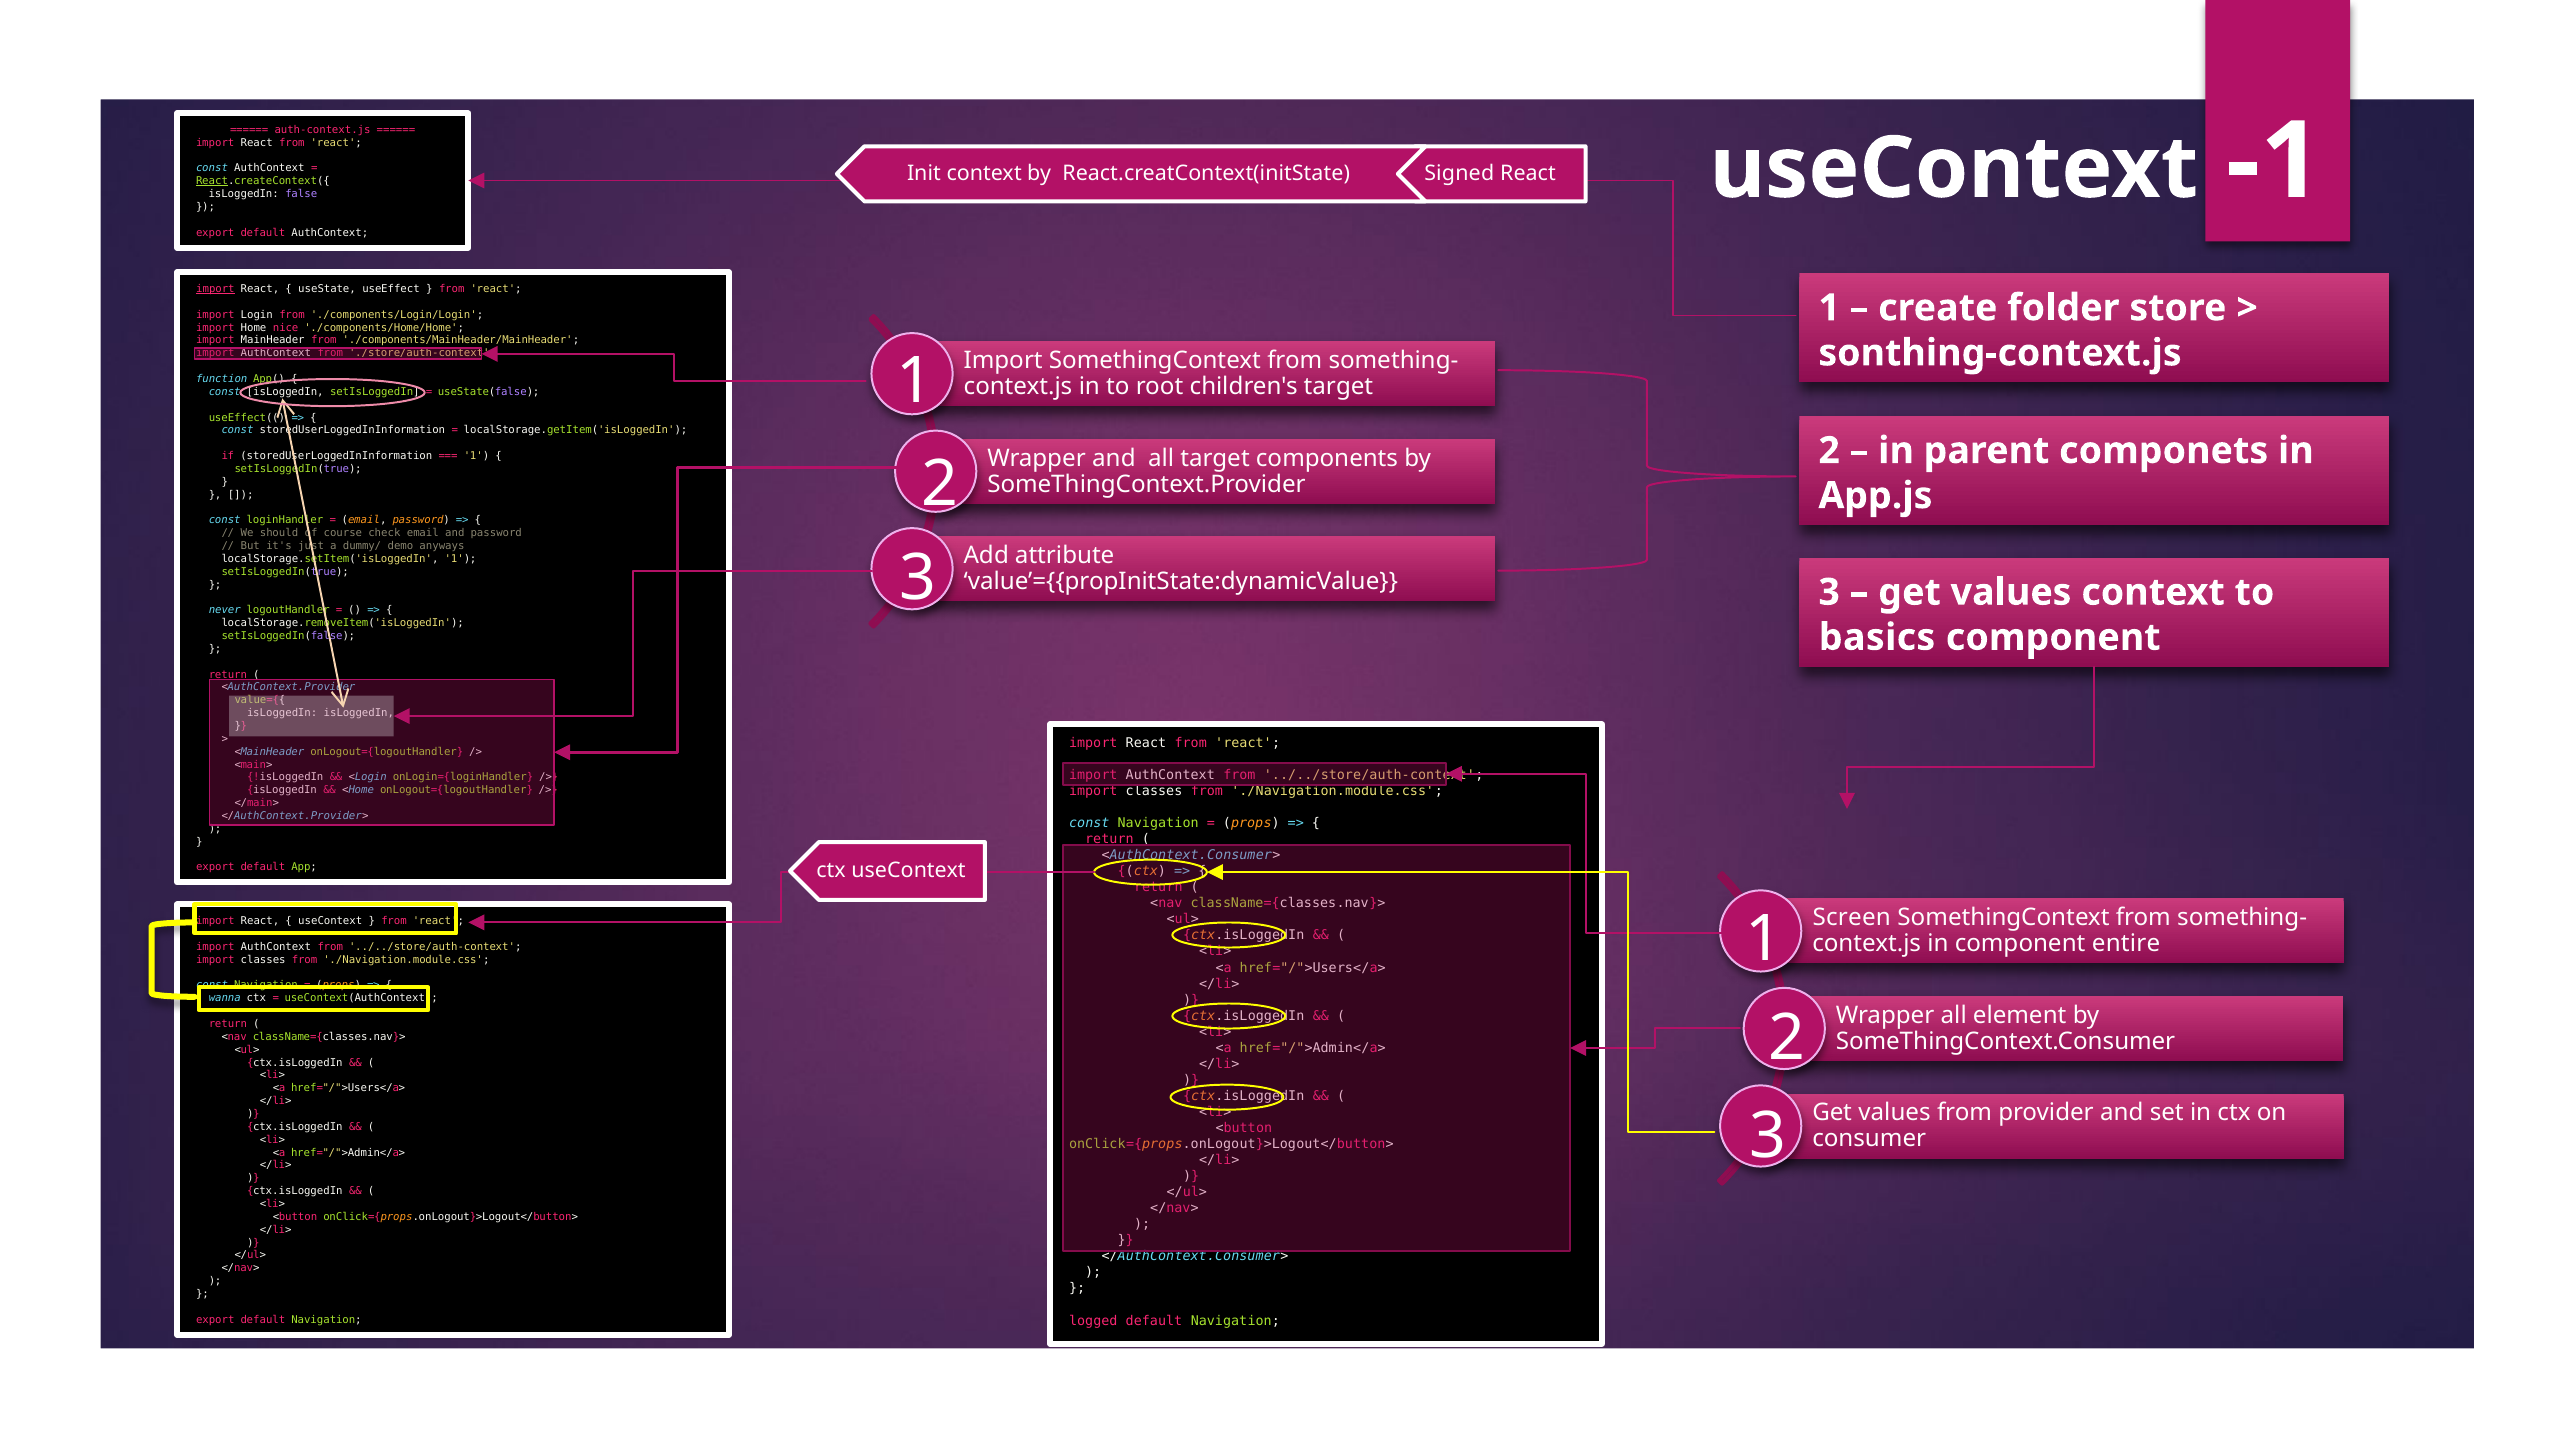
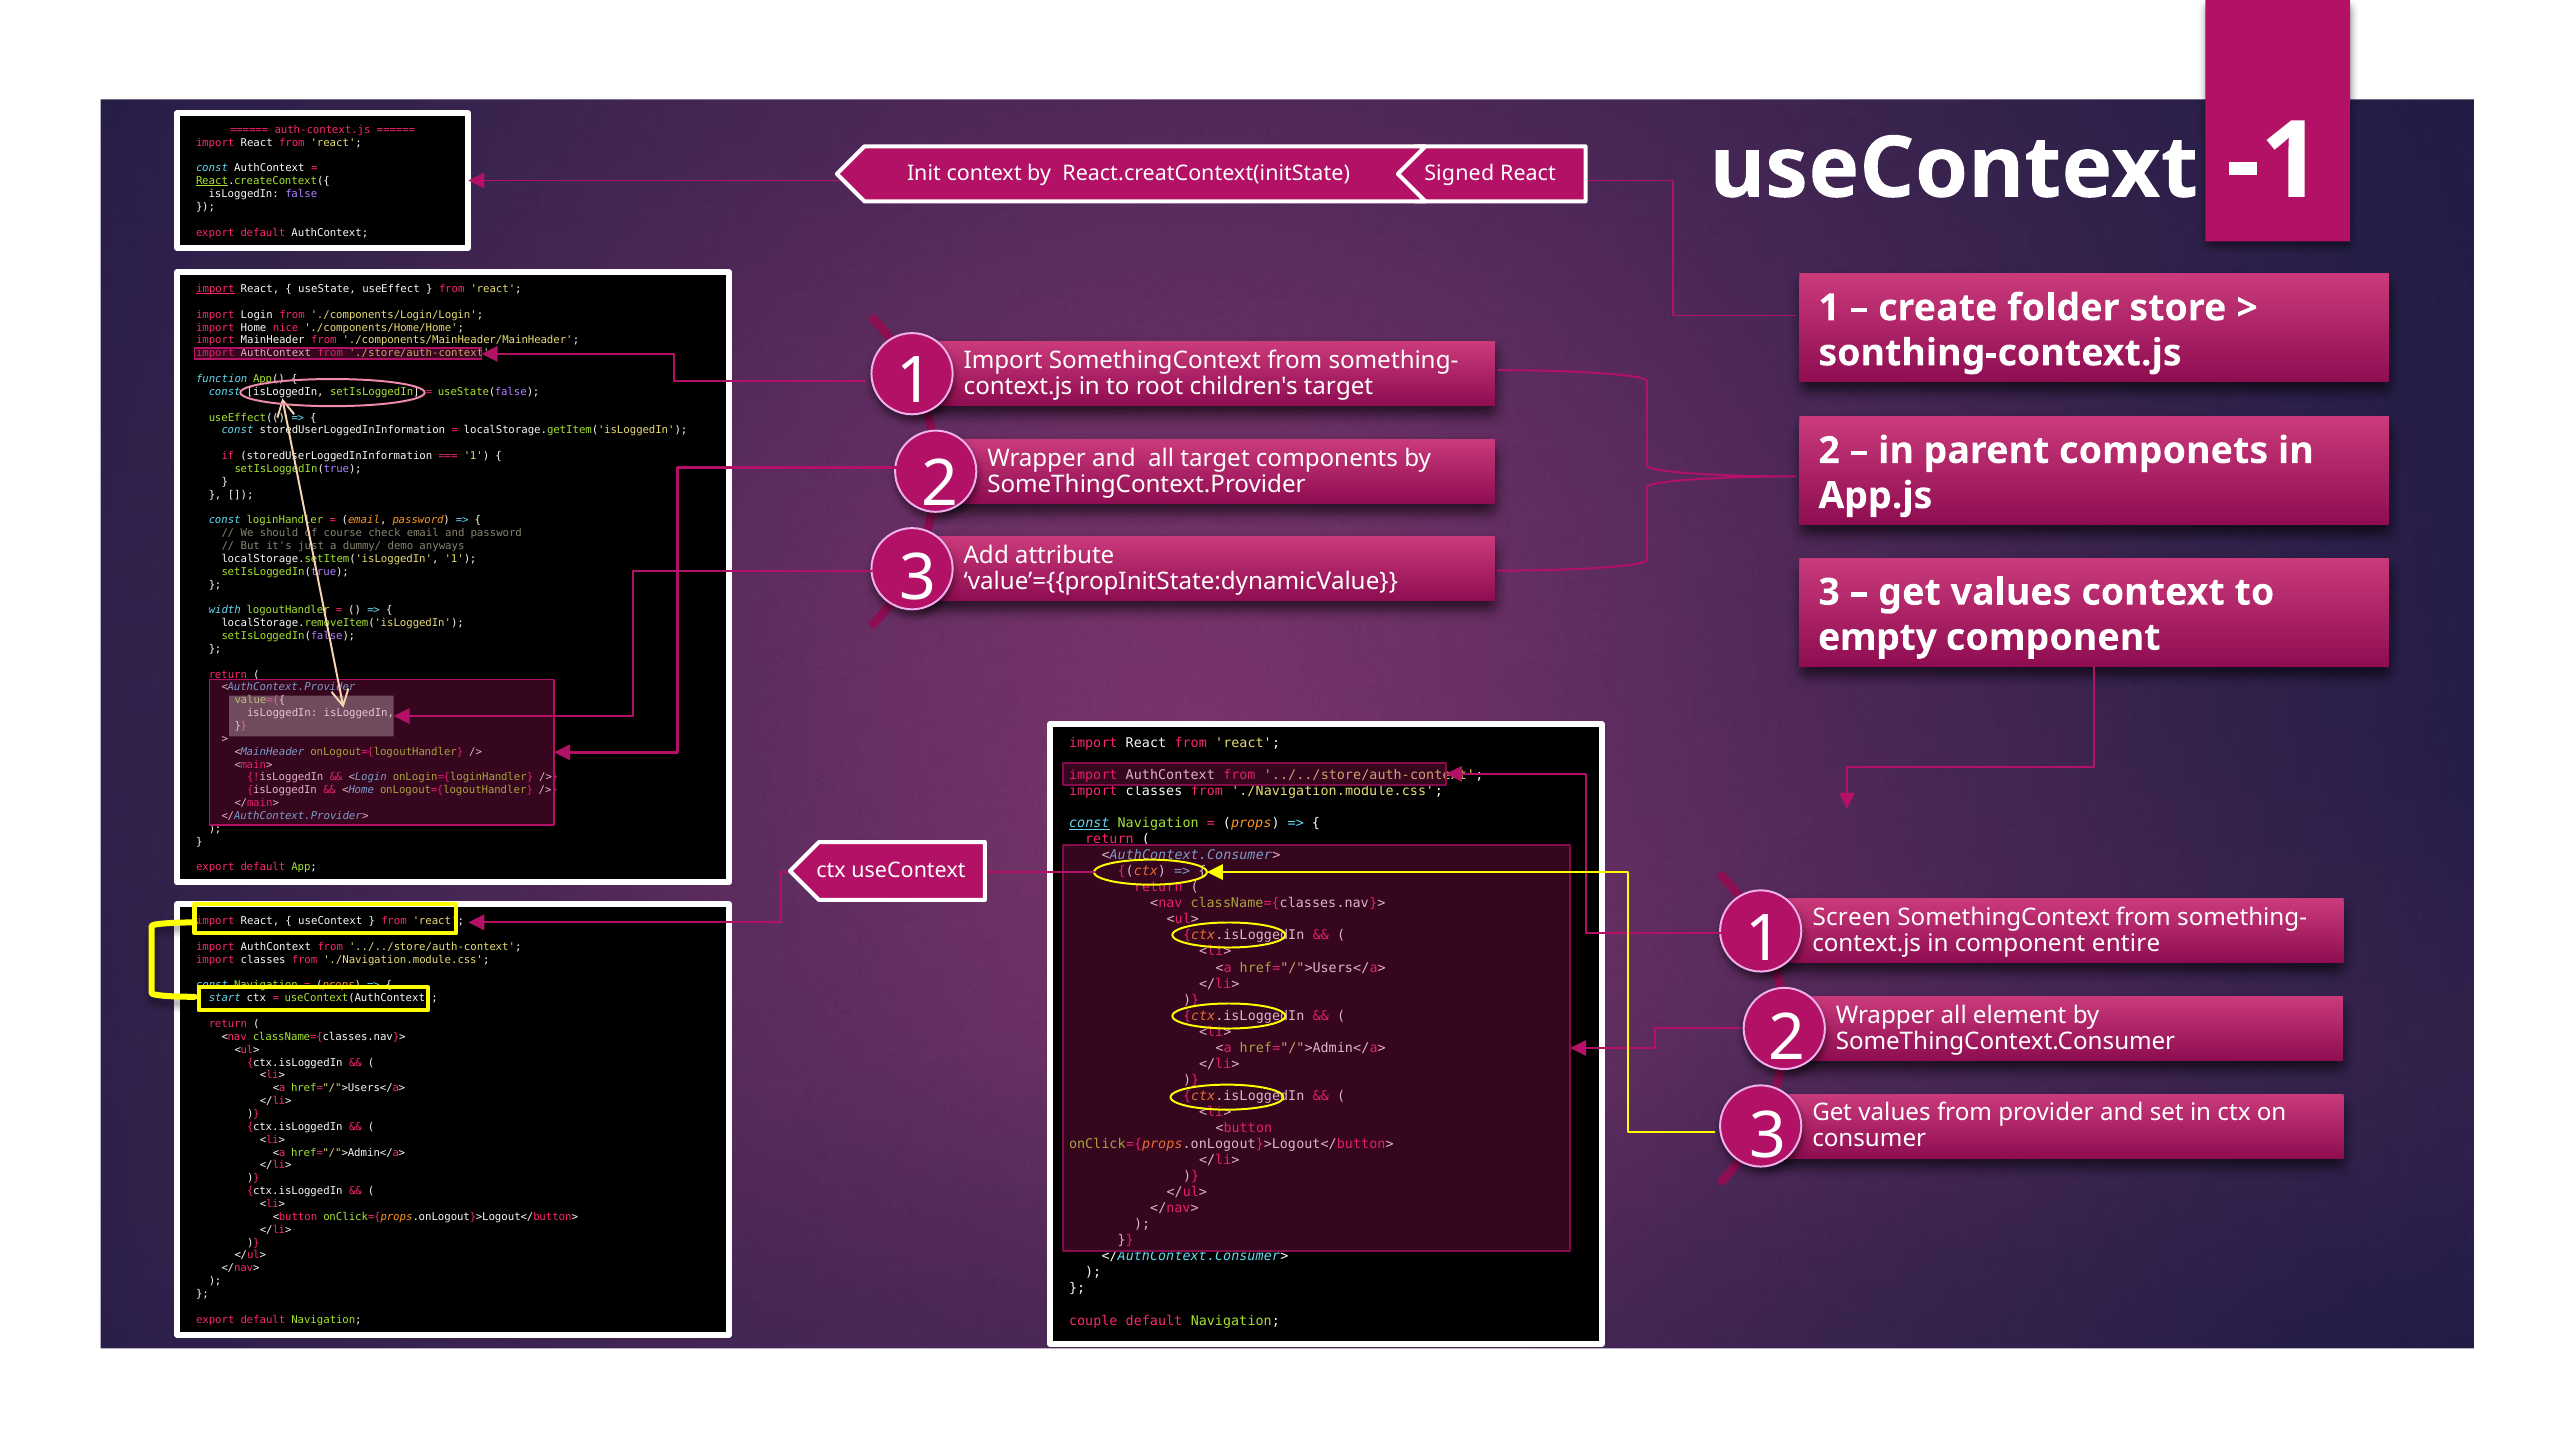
never: never -> width (225, 610)
basics: basics -> empty (1877, 637)
const underline: none -> present (1089, 823)
wanna: wanna -> start (225, 998)
logged: logged -> couple (1093, 1321)
